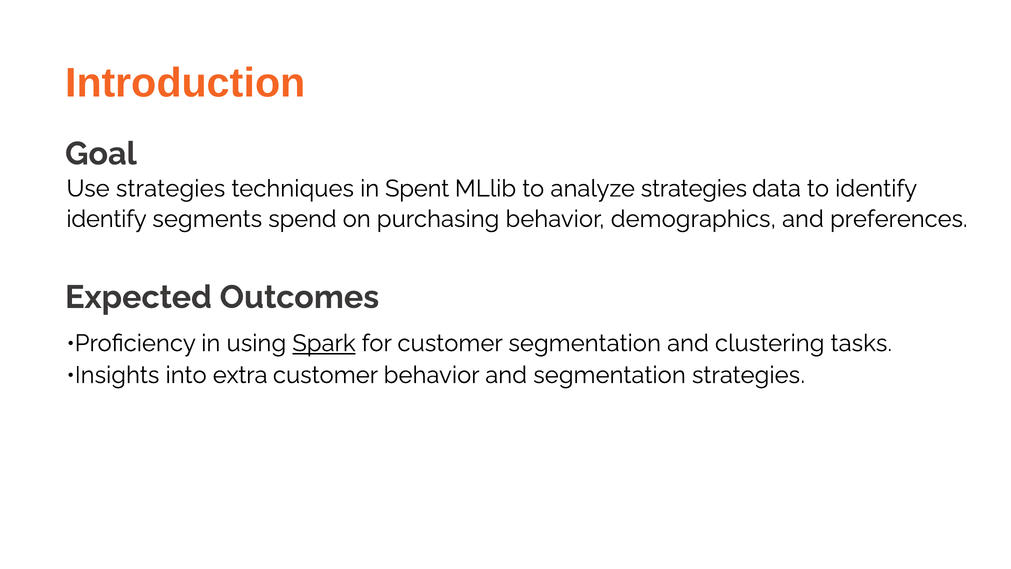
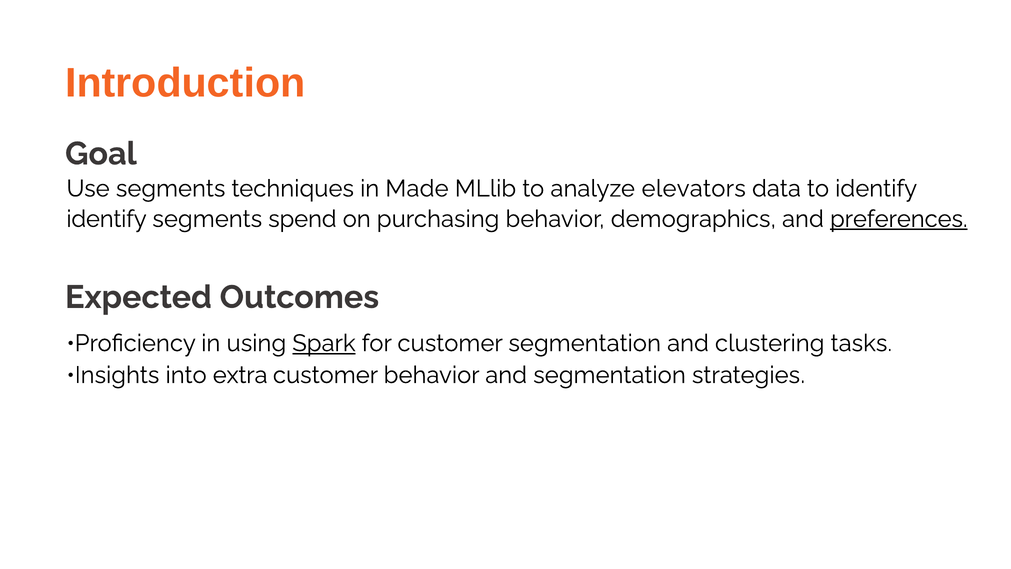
Use strategies: strategies -> segments (171, 189)
Spent: Spent -> Made (417, 189)
analyze strategies: strategies -> elevators (694, 189)
preferences underline: none -> present (899, 219)
